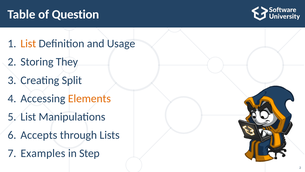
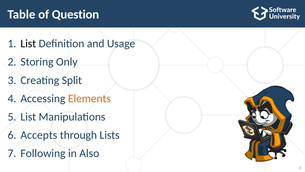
List colour: orange -> black (28, 44)
They: They -> Only (67, 62)
Examples: Examples -> Following (43, 153)
Step: Step -> Also (89, 153)
